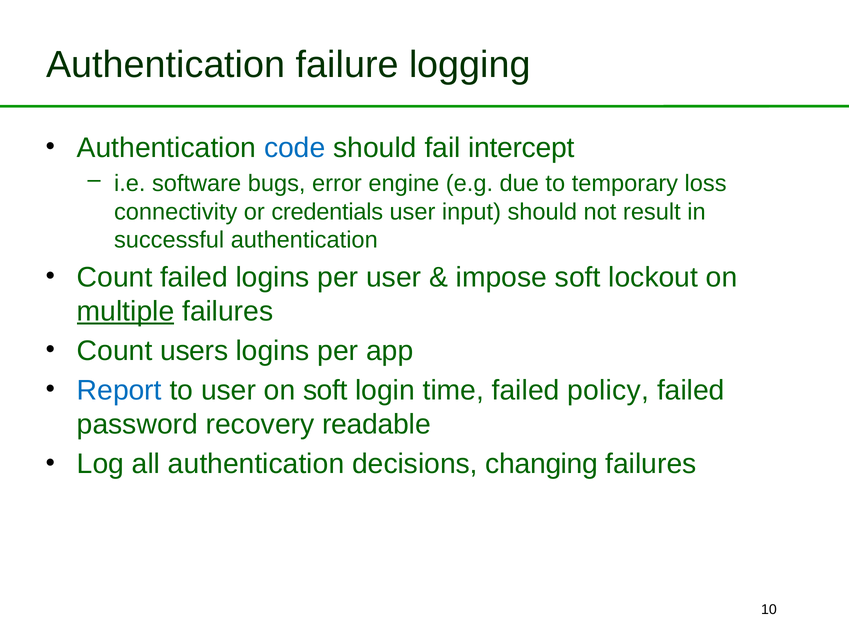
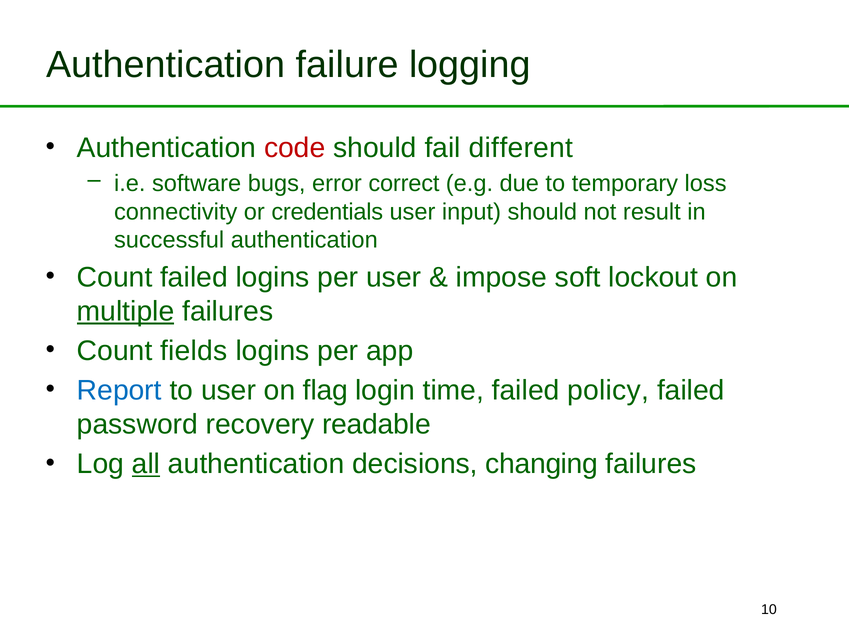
code colour: blue -> red (295, 148)
intercept: intercept -> different (521, 148)
engine: engine -> correct (404, 183)
users: users -> fields (194, 351)
on soft: soft -> flag (325, 390)
all underline: none -> present (146, 464)
